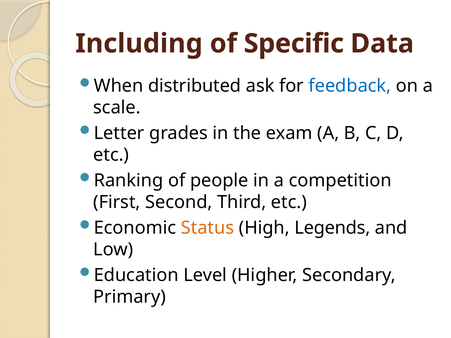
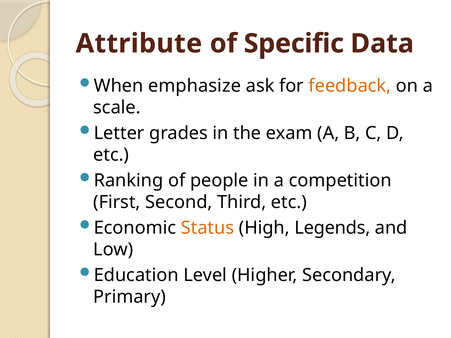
Including: Including -> Attribute (139, 44)
distributed: distributed -> emphasize (195, 86)
feedback colour: blue -> orange (350, 86)
